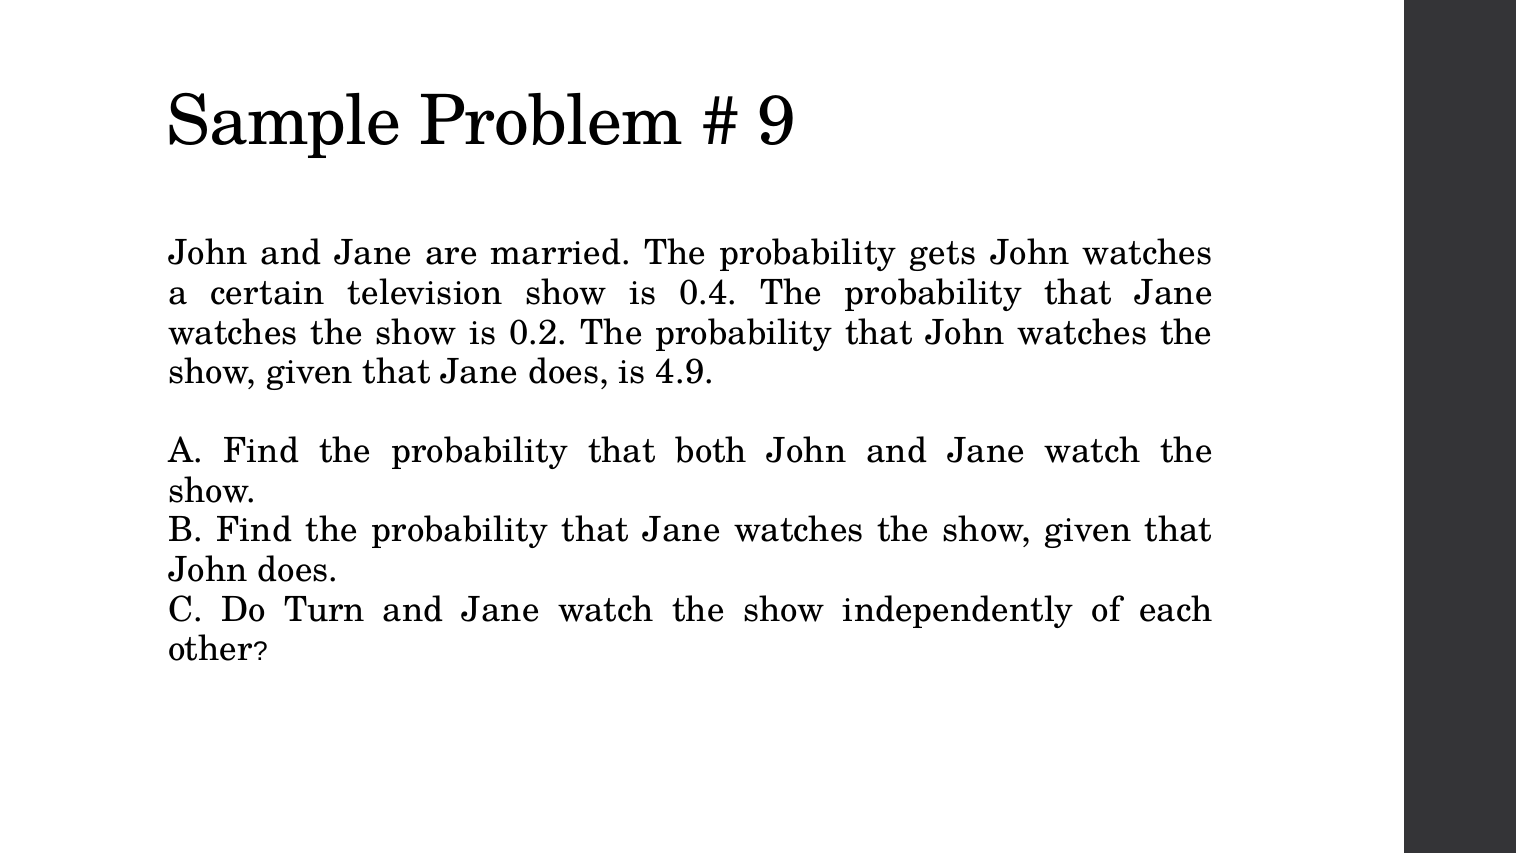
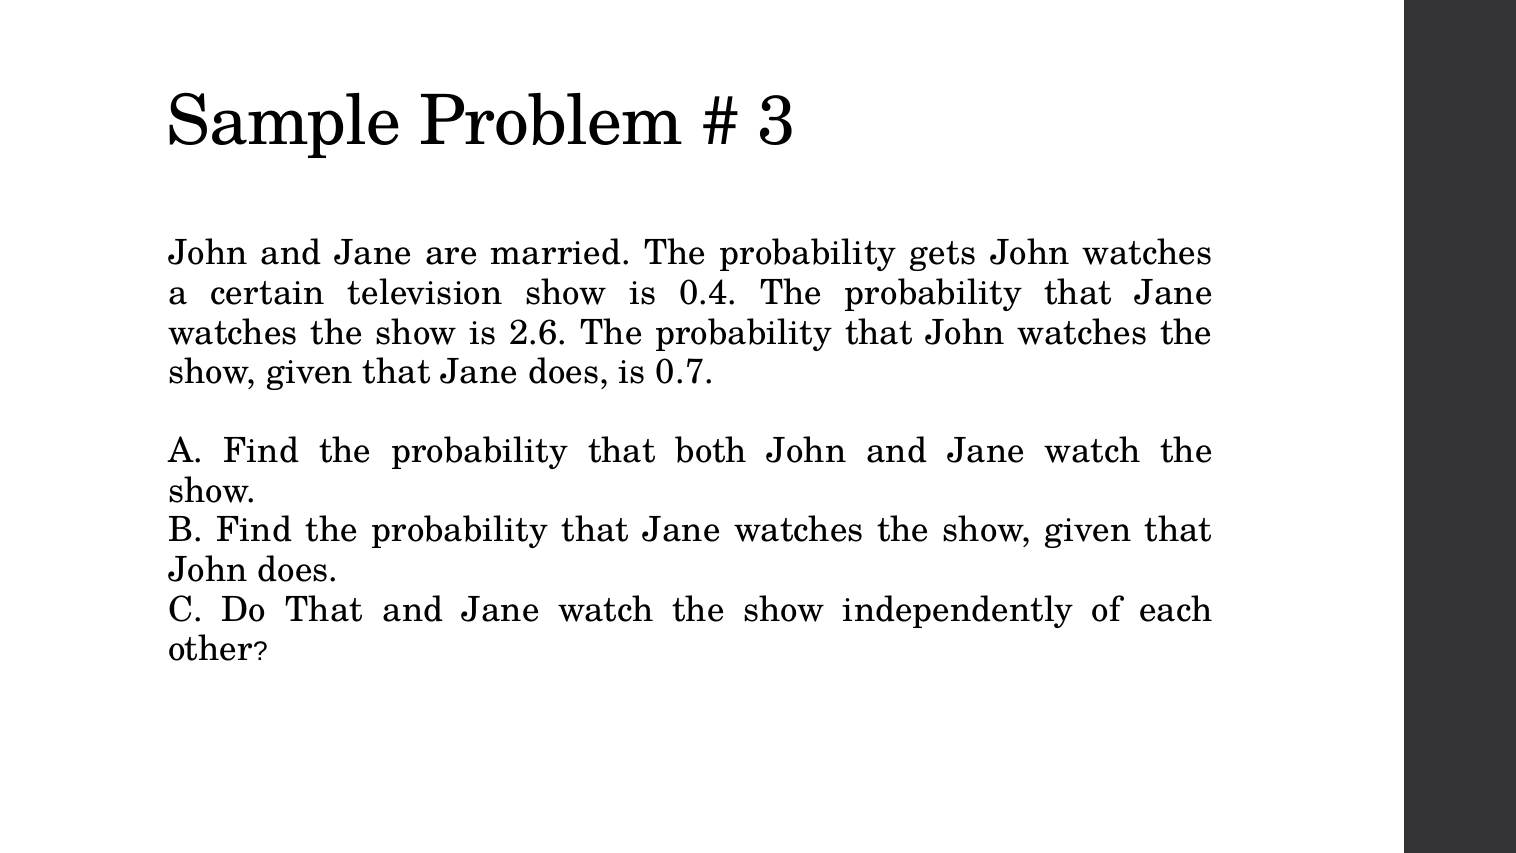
9: 9 -> 3 (777, 121)
0.2: 0.2 -> 2.6 (539, 332)
4.9: 4.9 -> 0.7 (685, 372)
Do Turn: Turn -> That (324, 609)
